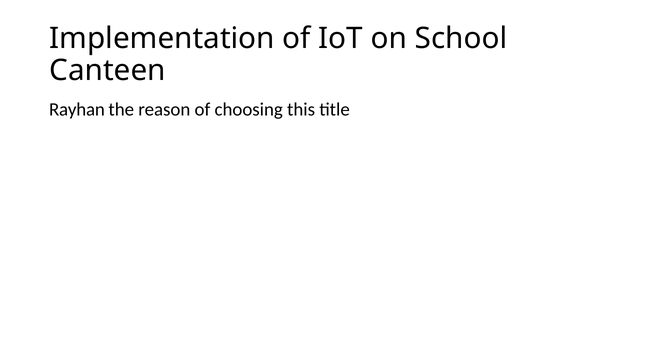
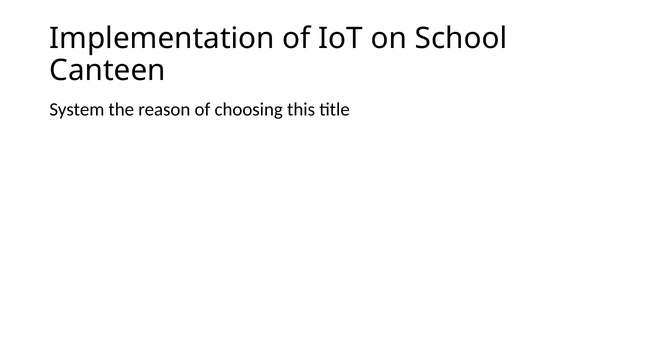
Rayhan: Rayhan -> System (77, 110)
